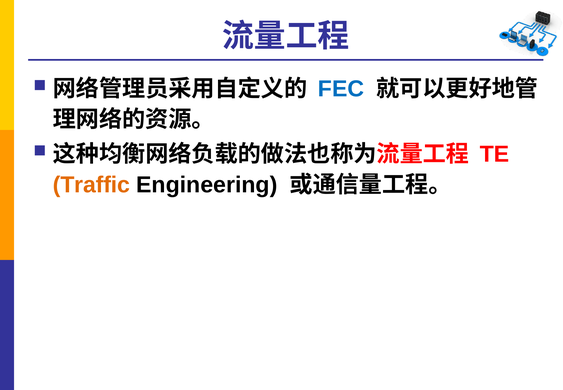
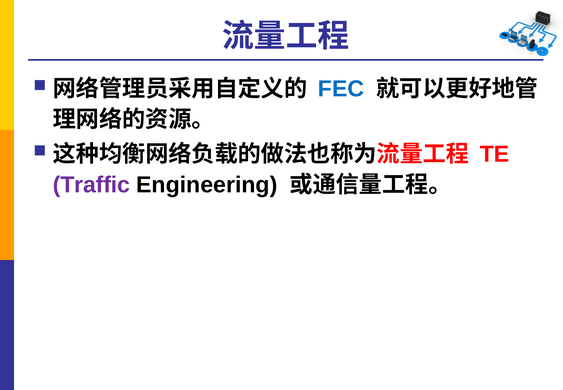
Traffic colour: orange -> purple (91, 185)
